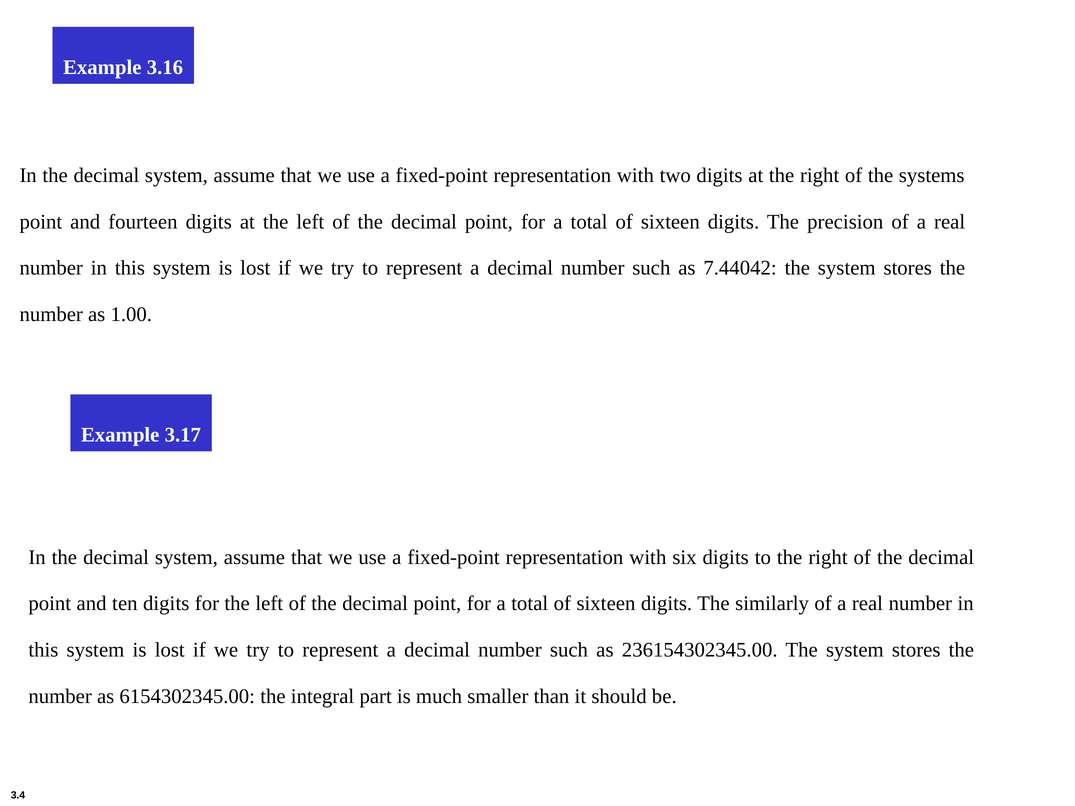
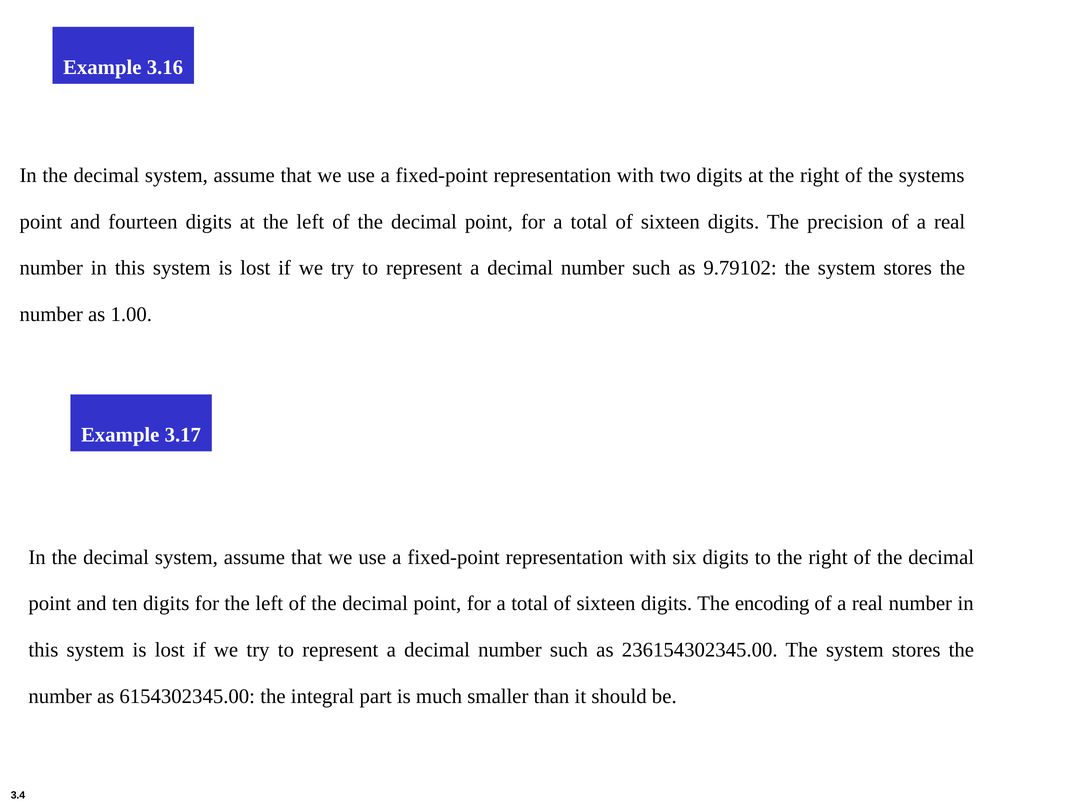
7.44042: 7.44042 -> 9.79102 (740, 268)
similarly: similarly -> encoding (772, 604)
